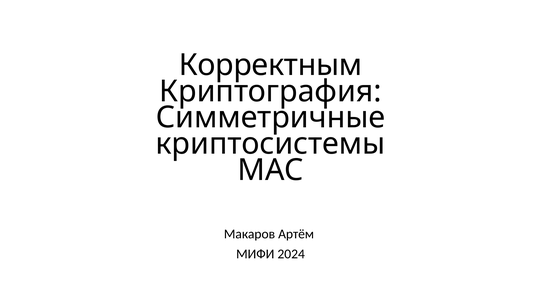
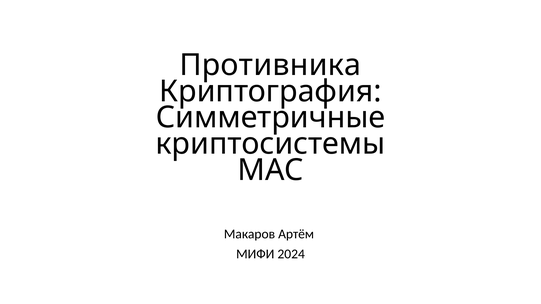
Корректным: Корректным -> Противника (270, 65)
